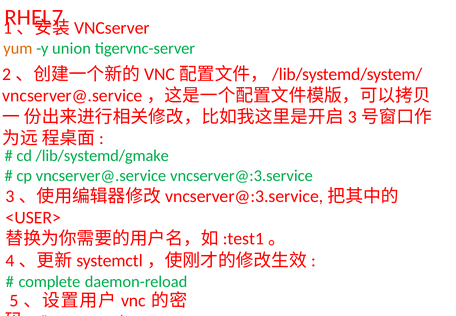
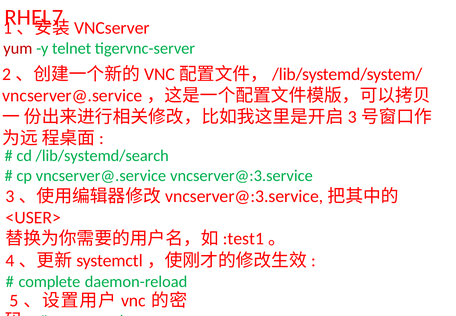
yum colour: orange -> red (18, 48)
union: union -> telnet (72, 48)
/lib/systemd/gmake: /lib/systemd/gmake -> /lib/systemd/search (102, 155)
